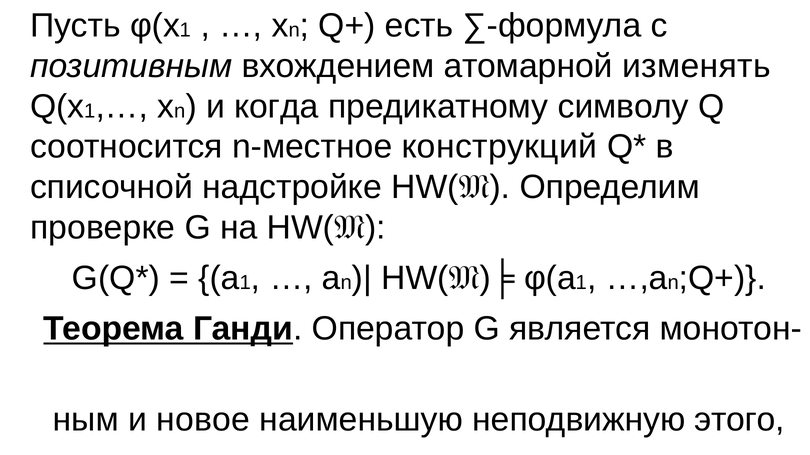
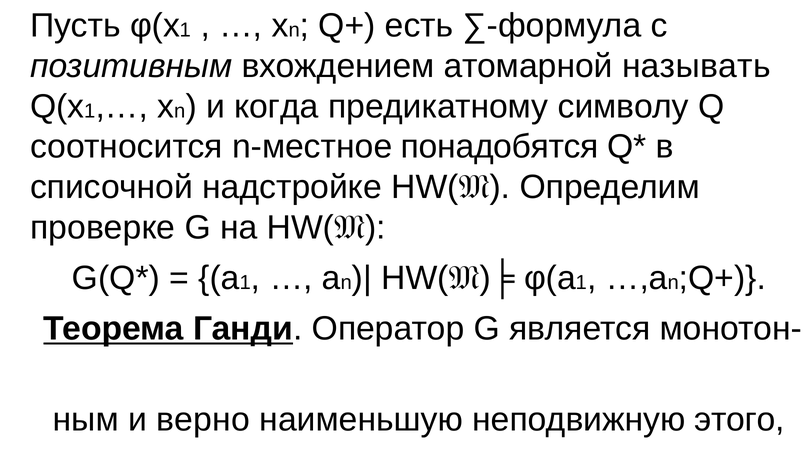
изменять: изменять -> называть (696, 66)
конструкций: конструкций -> понадобятся (500, 147)
новое: новое -> верно (203, 420)
